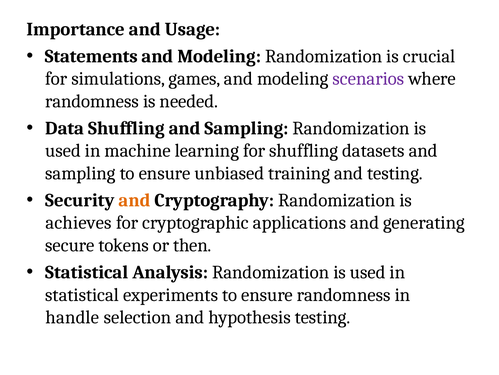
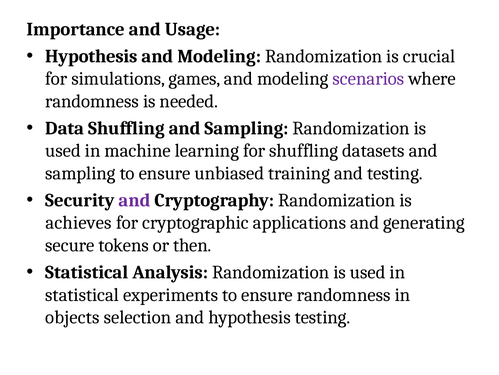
Statements: Statements -> Hypothesis (91, 56)
and colour: orange -> purple (135, 200)
handle: handle -> objects (72, 317)
